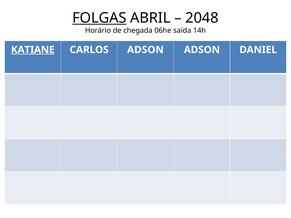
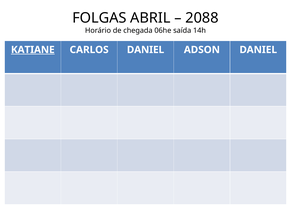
FOLGAS underline: present -> none (99, 18)
2048: 2048 -> 2088 (202, 18)
CARLOS ADSON: ADSON -> DANIEL (146, 50)
